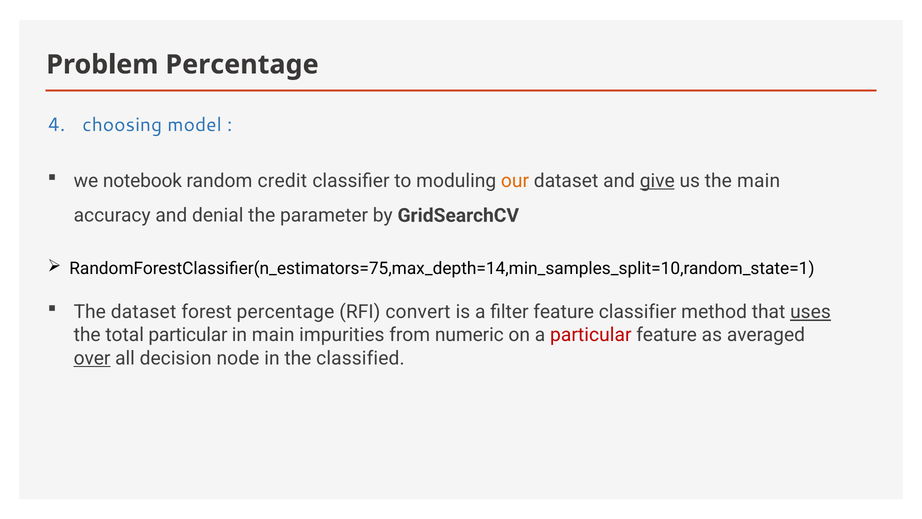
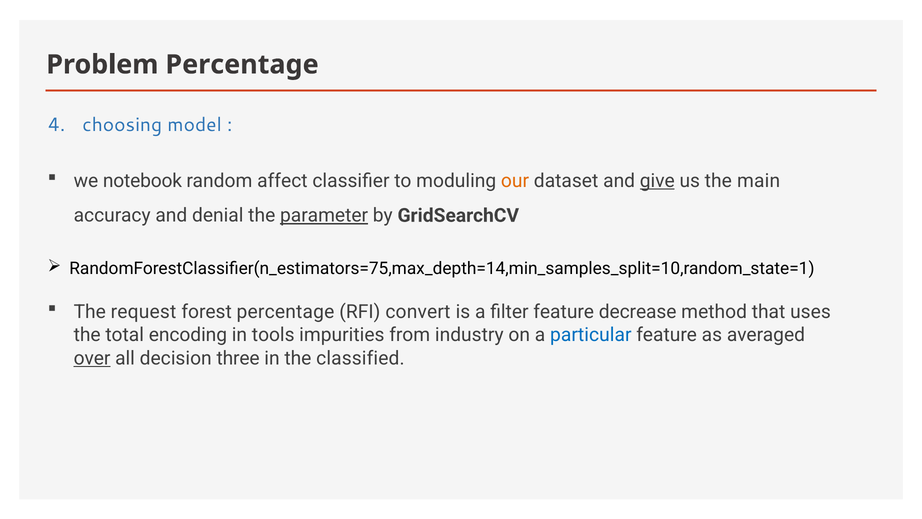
credit: credit -> affect (282, 181)
parameter underline: none -> present (324, 215)
The dataset: dataset -> request (144, 312)
feature classifier: classifier -> decrease (638, 312)
uses underline: present -> none (810, 312)
total particular: particular -> encoding (188, 335)
in main: main -> tools (273, 335)
numeric: numeric -> industry (469, 335)
particular colour: red -> blue (591, 335)
node: node -> three (238, 358)
